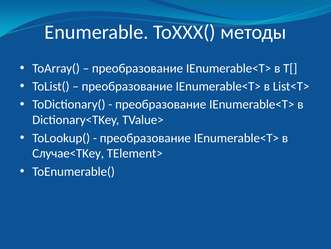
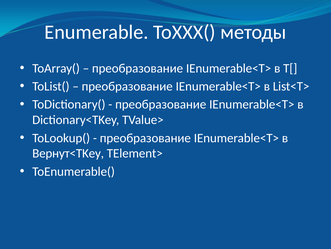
Случае<TKey: Случае<TKey -> Вернут<TKey (68, 153)
